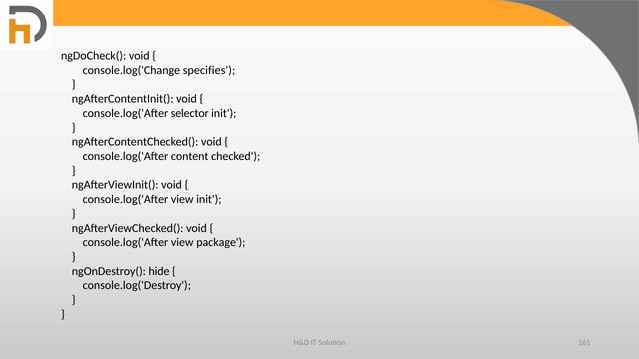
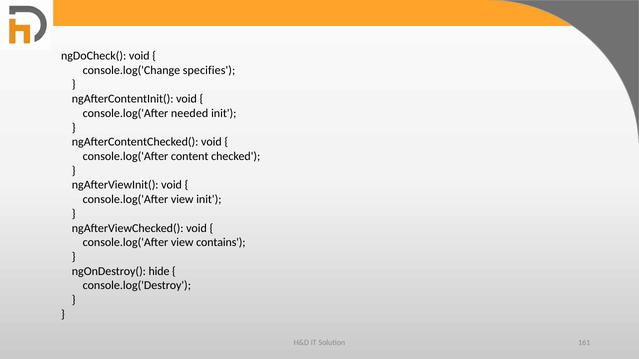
selector: selector -> needed (190, 113)
package: package -> contains (221, 243)
